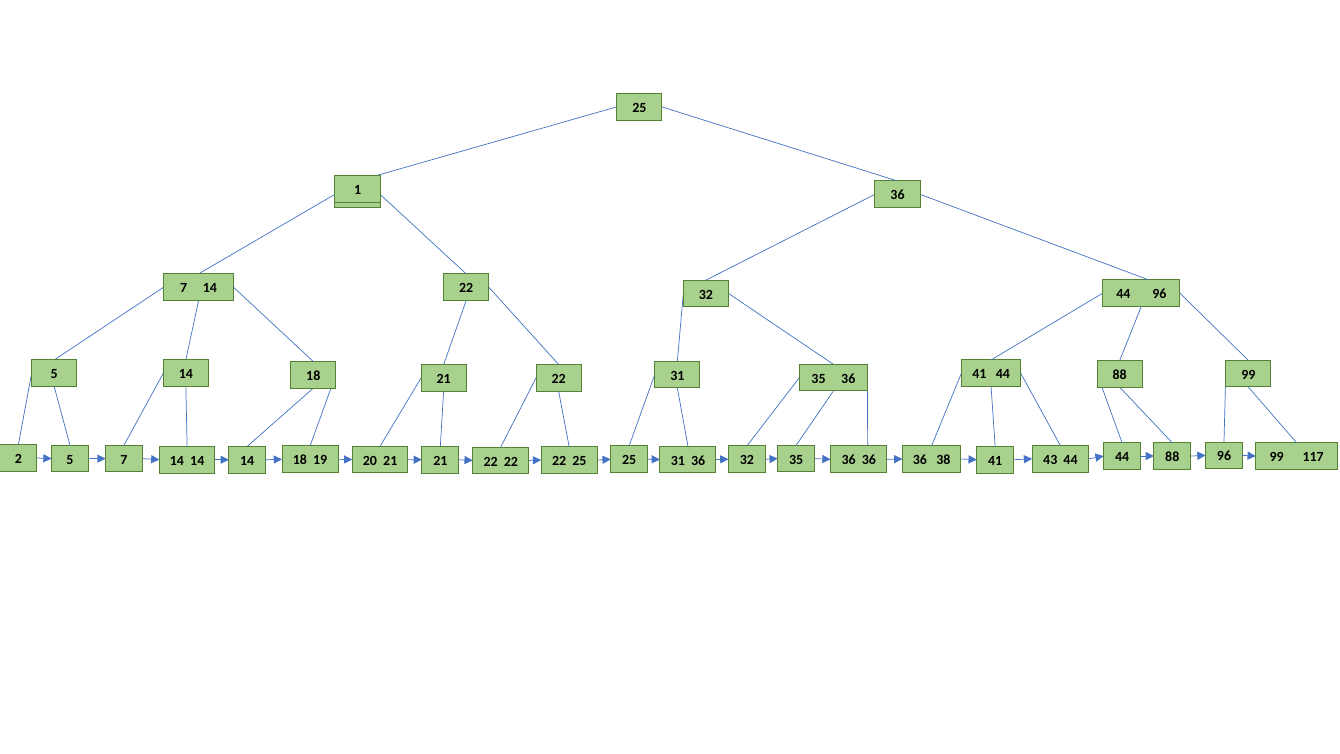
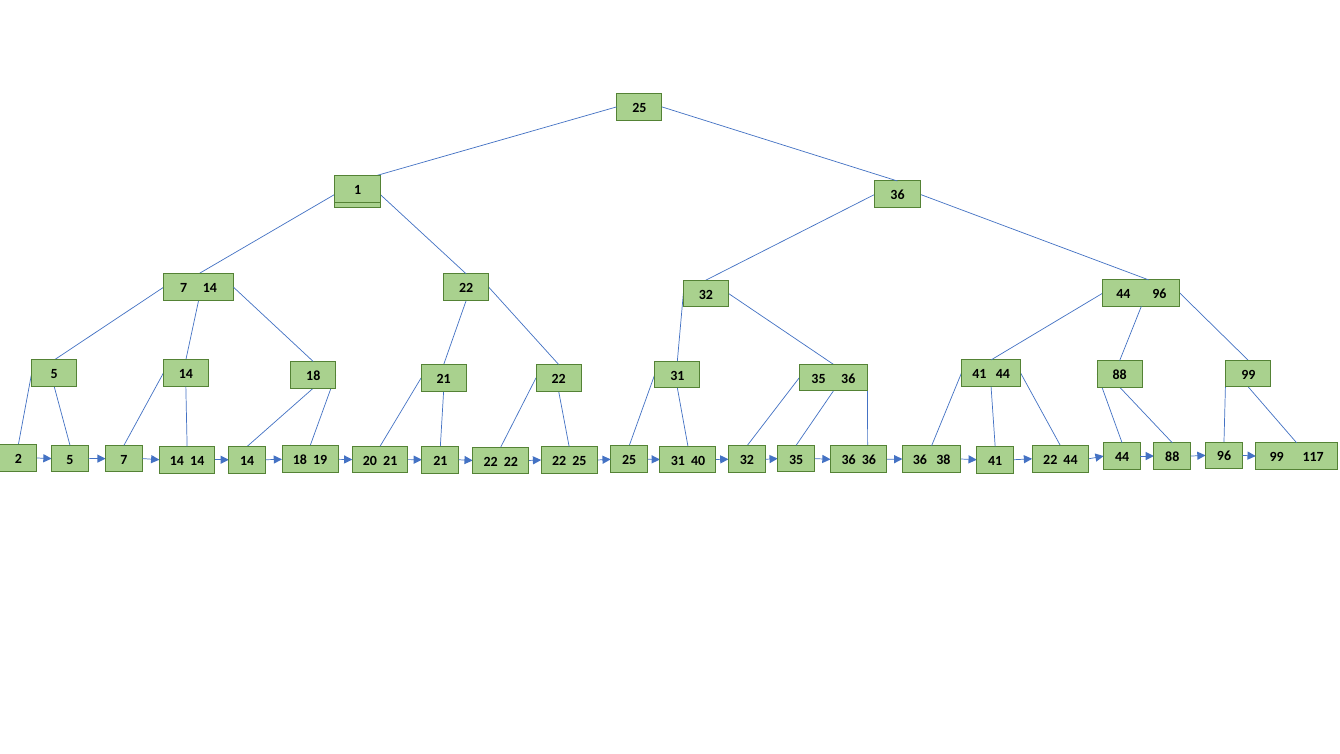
41 43: 43 -> 22 (1050, 460)
31 36: 36 -> 40 (698, 460)
